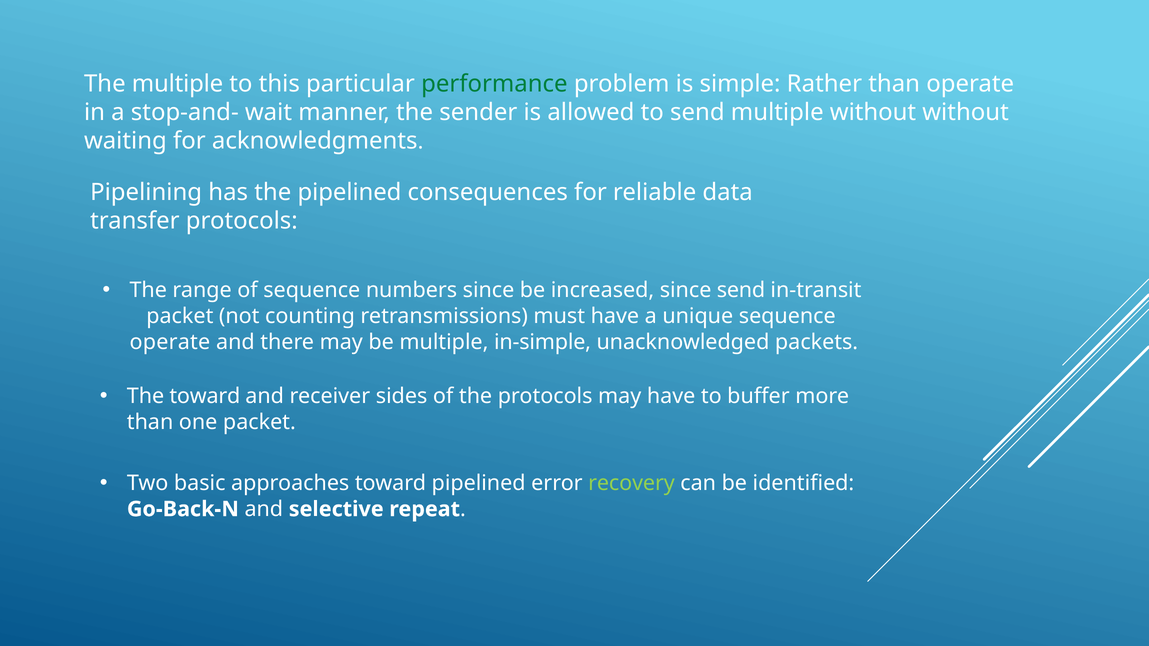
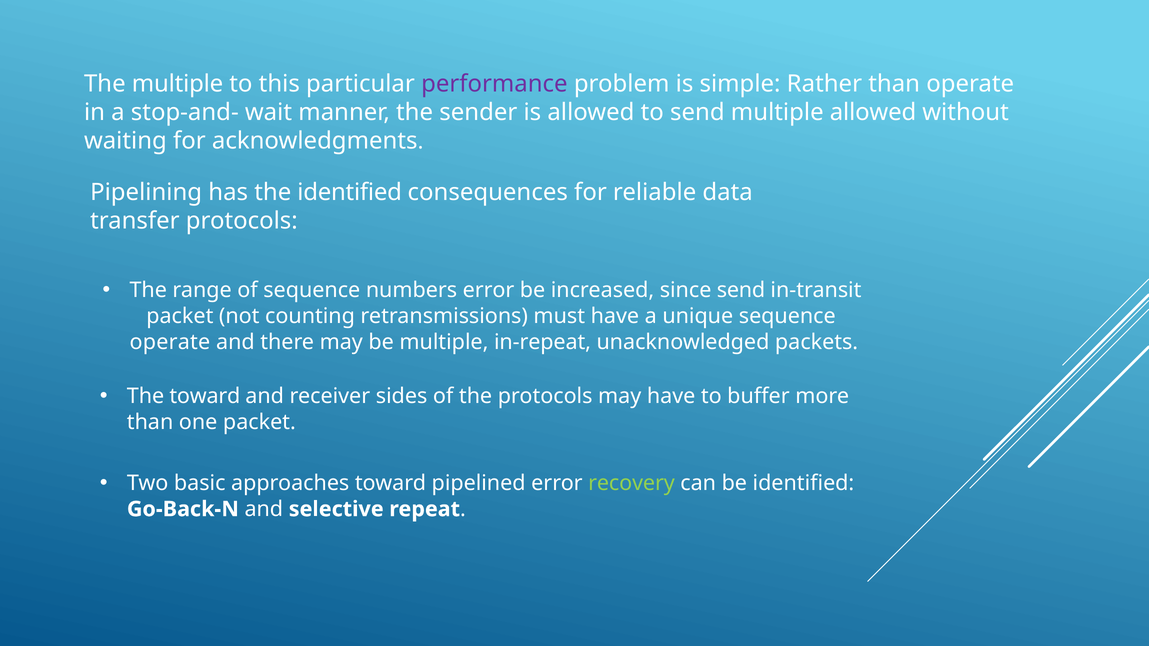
performance colour: green -> purple (494, 84)
multiple without: without -> allowed (873, 112)
the pipelined: pipelined -> identified (350, 192)
numbers since: since -> error (489, 290)
in-simple: in-simple -> in-repeat (543, 342)
